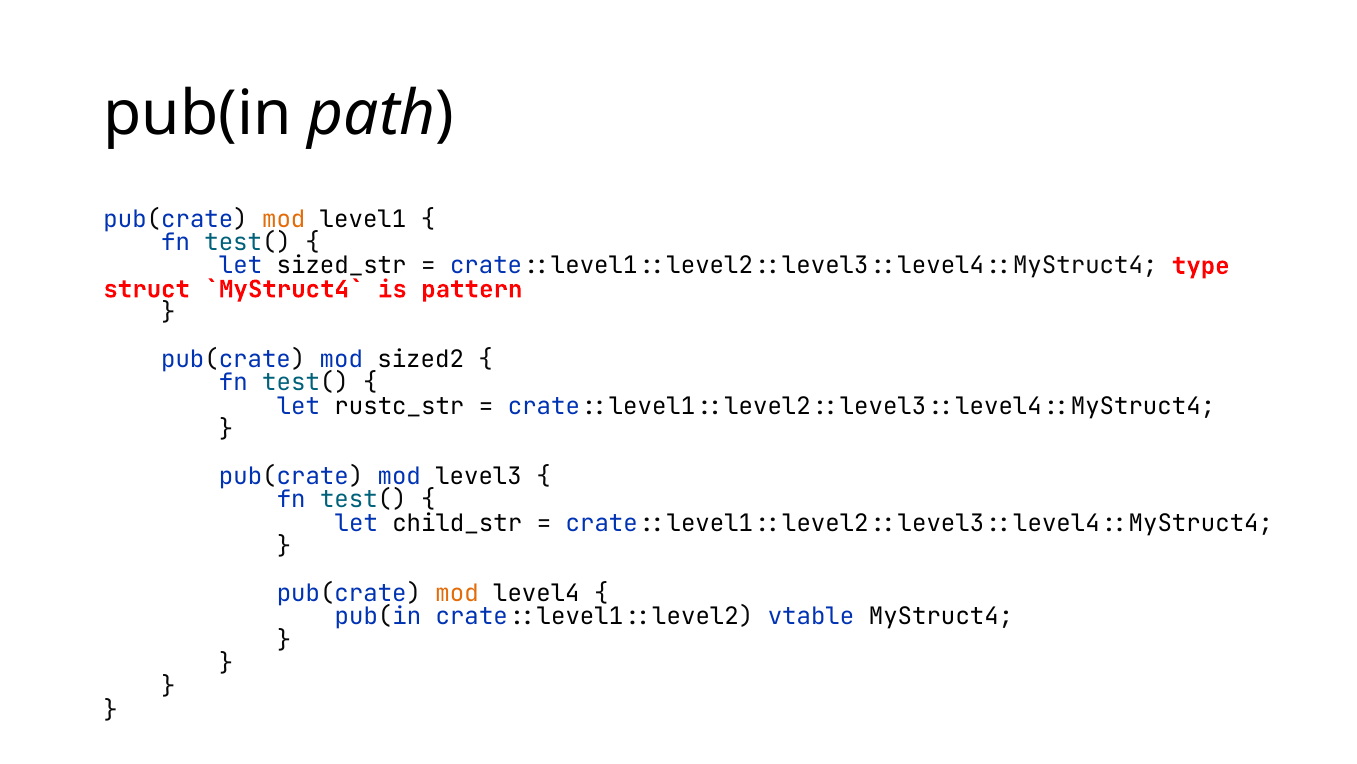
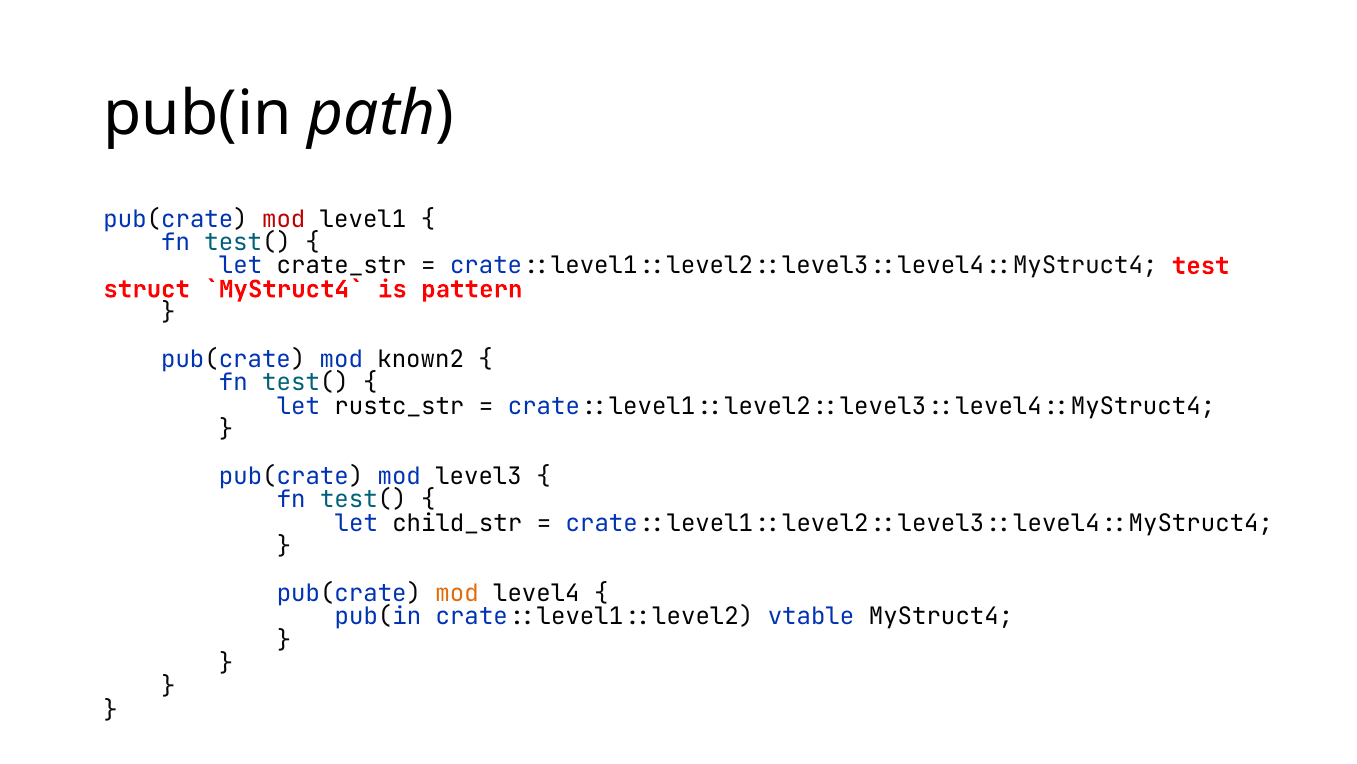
mod colour: orange -> red (284, 219)
sized_str: sized_str -> crate_str (342, 266)
type: type -> test (1201, 266)
sized2: sized2 -> known2 (421, 359)
